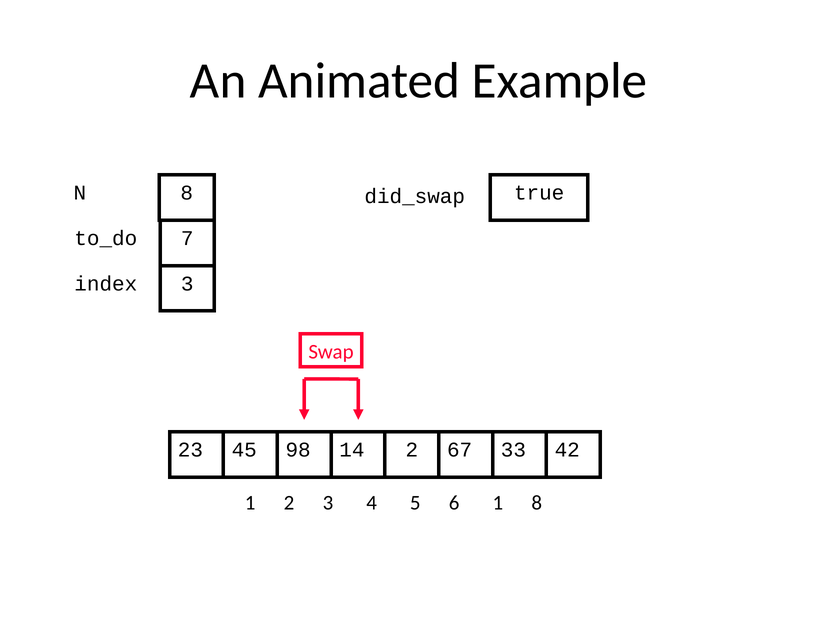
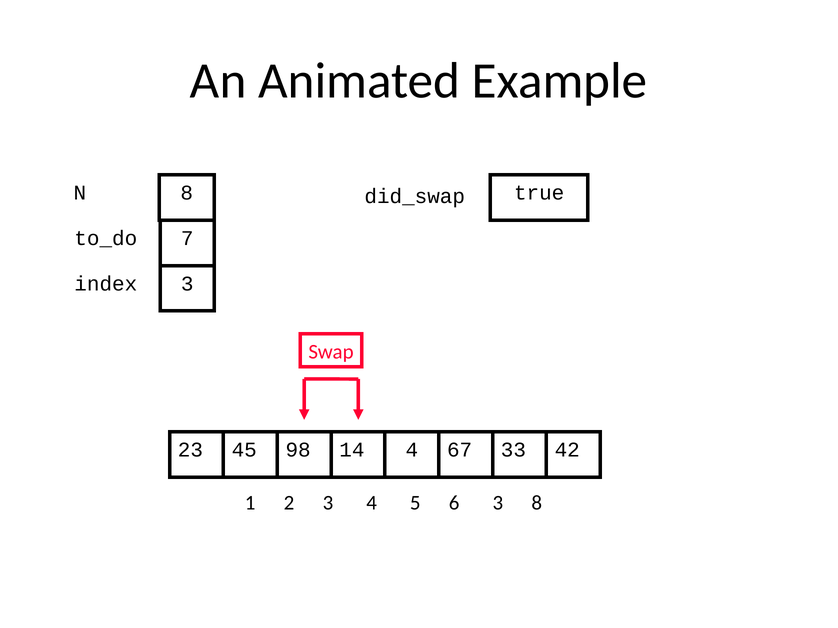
14 2: 2 -> 4 (412, 450)
6 1: 1 -> 3 (498, 503)
